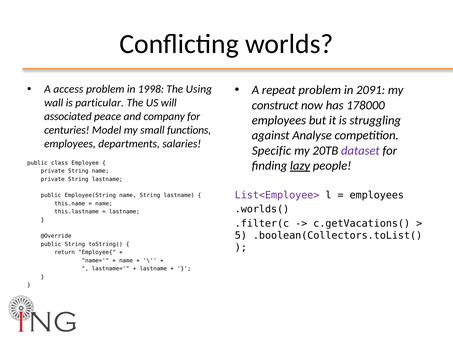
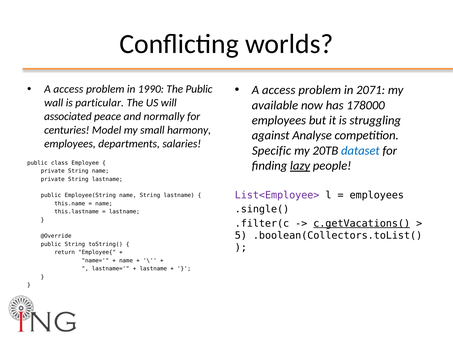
1998: 1998 -> 1990 (151, 89)
The Using: Using -> Public (199, 89)
repeat: repeat -> access (279, 90)
2091: 2091 -> 2071 (371, 90)
construct: construct -> available (275, 105)
company: company -> normally (164, 116)
functions: functions -> harmony (189, 130)
dataset colour: purple -> blue (360, 150)
.worlds(: .worlds( -> .single( (262, 209)
c.getVacations( underline: none -> present (362, 223)
